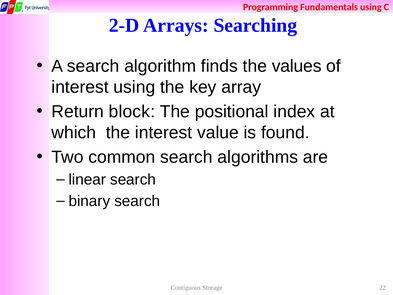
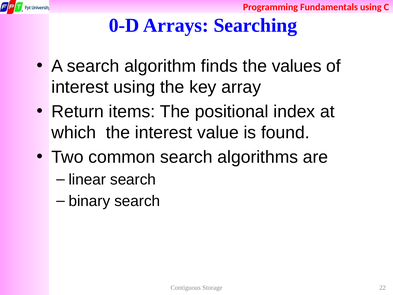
2-D: 2-D -> 0-D (124, 25)
block: block -> items (132, 112)
